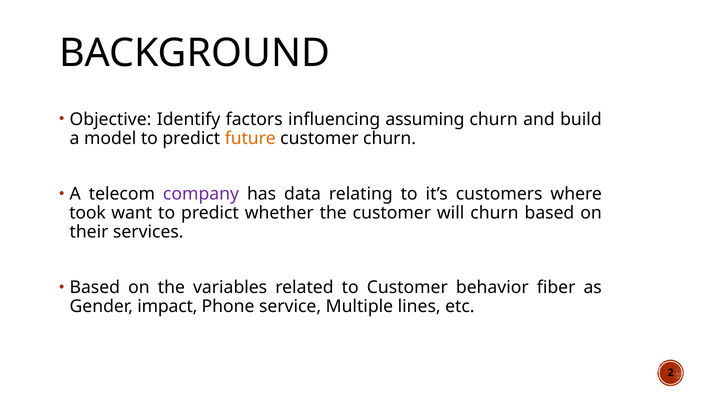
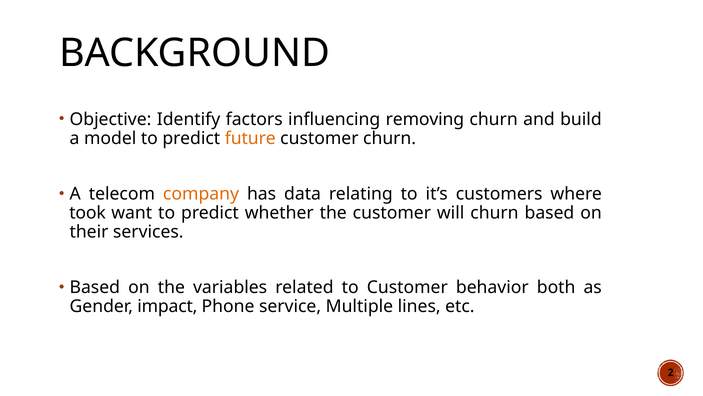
assuming: assuming -> removing (425, 119)
company colour: purple -> orange (201, 194)
fiber: fiber -> both (556, 287)
